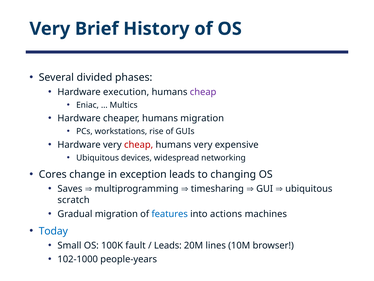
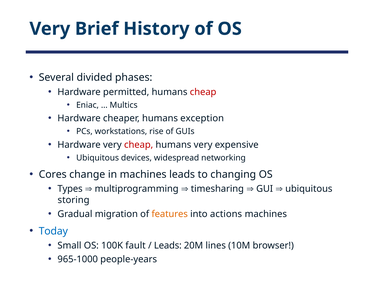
execution: execution -> permitted (126, 92)
cheap colour: purple -> red (203, 92)
humans migration: migration -> exception (202, 118)
in exception: exception -> machines (143, 174)
Saves: Saves -> Types (70, 189)
scratch: scratch -> storing (74, 200)
features colour: blue -> orange (170, 214)
102-1000: 102-1000 -> 965-1000 (78, 259)
